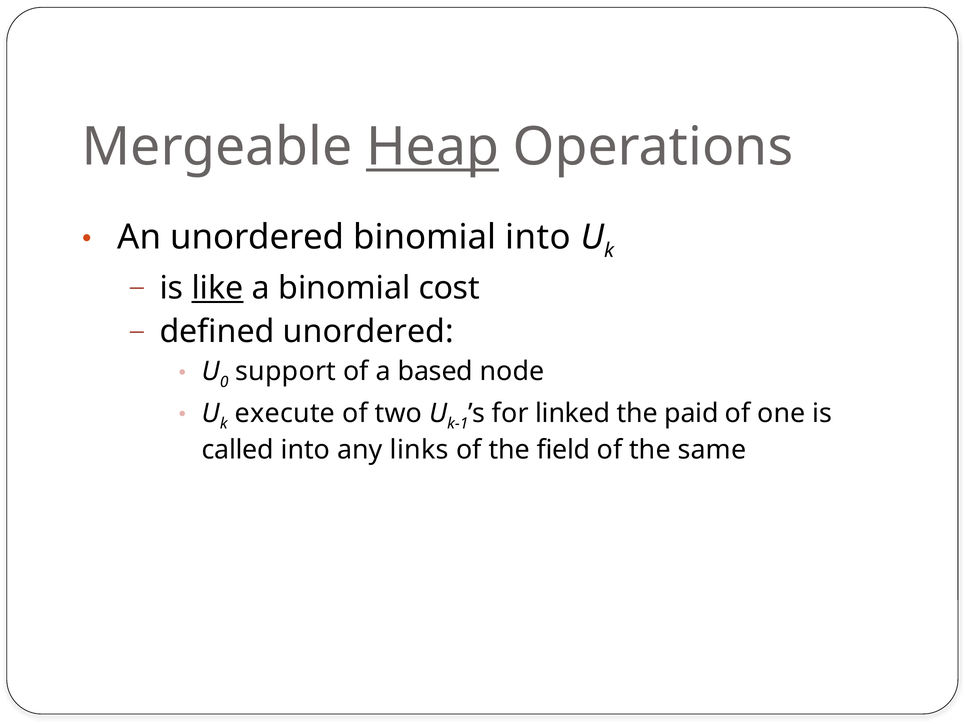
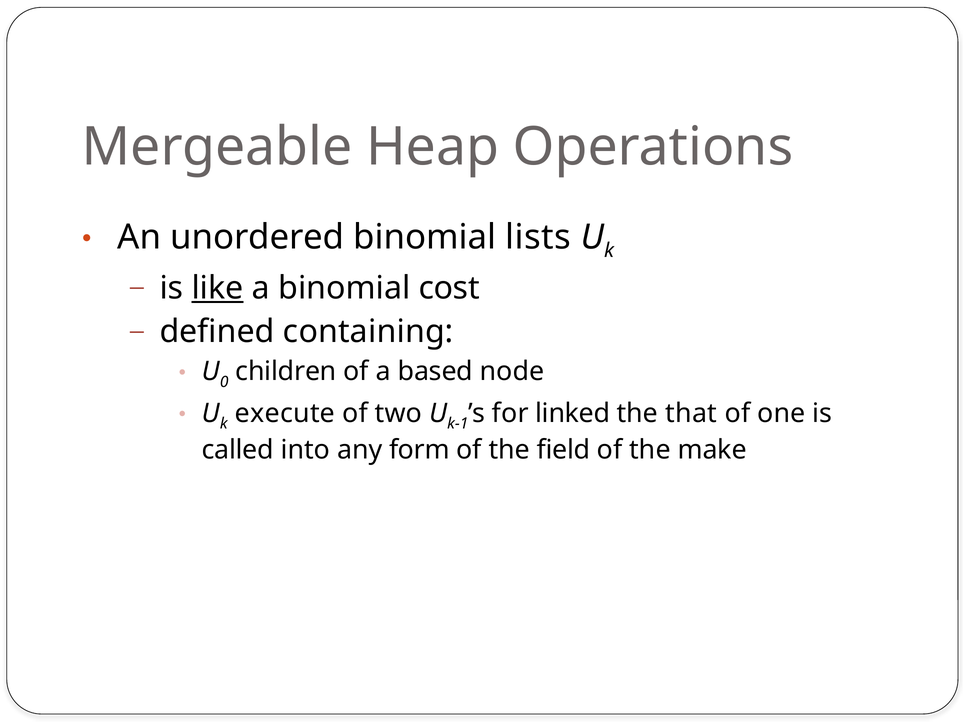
Heap underline: present -> none (433, 147)
binomial into: into -> lists (538, 237)
defined unordered: unordered -> containing (368, 332)
support: support -> children (286, 371)
paid: paid -> that (691, 413)
links: links -> form (419, 450)
same: same -> make (712, 450)
